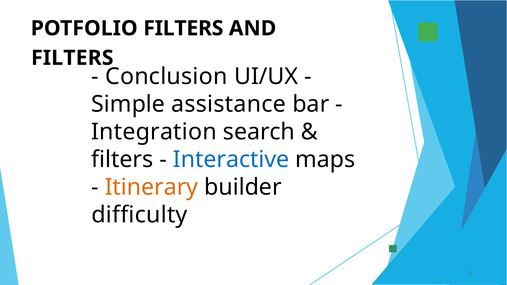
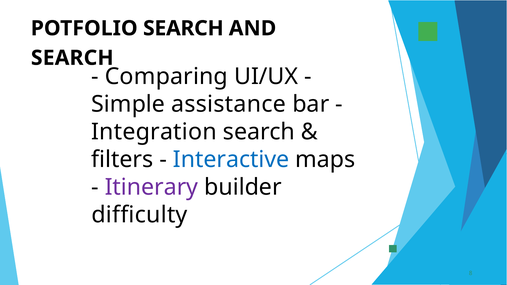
POTFOLIO FILTERS: FILTERS -> SEARCH (183, 28)
FILTERS: FILTERS -> SEARCH (72, 58)
Conclusion: Conclusion -> Comparing (166, 77)
Itinerary colour: orange -> purple (151, 187)
